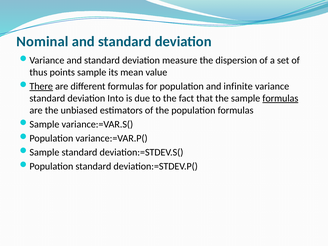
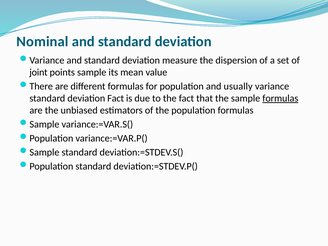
thus: thus -> joint (39, 72)
There underline: present -> none (41, 86)
infinite: infinite -> usually (238, 86)
deviation Into: Into -> Fact (116, 98)
